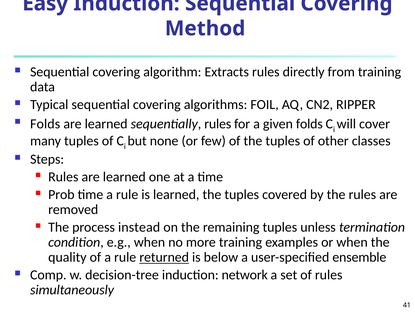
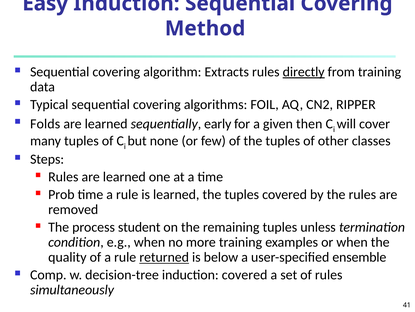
directly underline: none -> present (304, 72)
sequentially rules: rules -> early (218, 124)
given folds: folds -> then (309, 124)
instead: instead -> student (139, 227)
induction network: network -> covered (245, 274)
